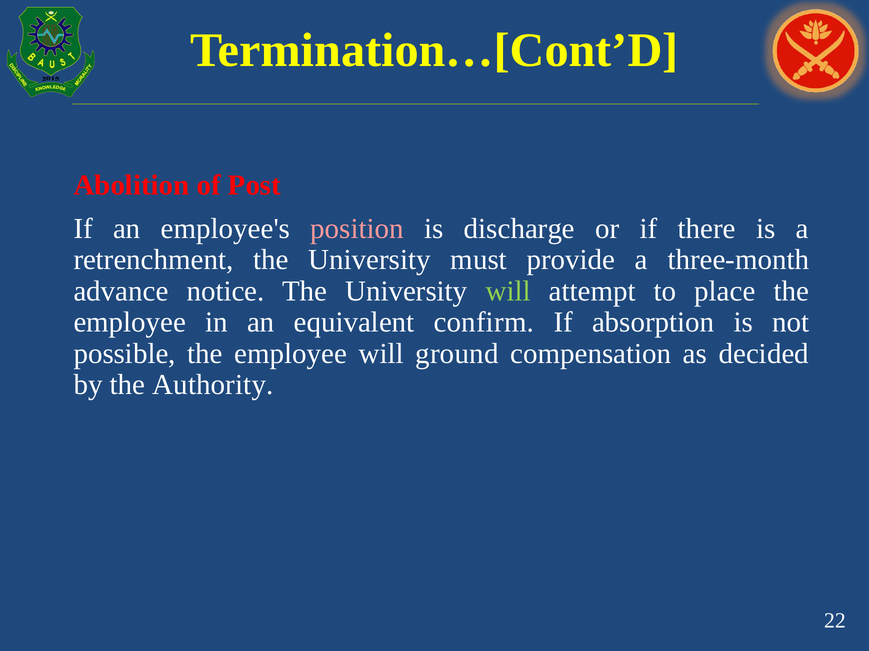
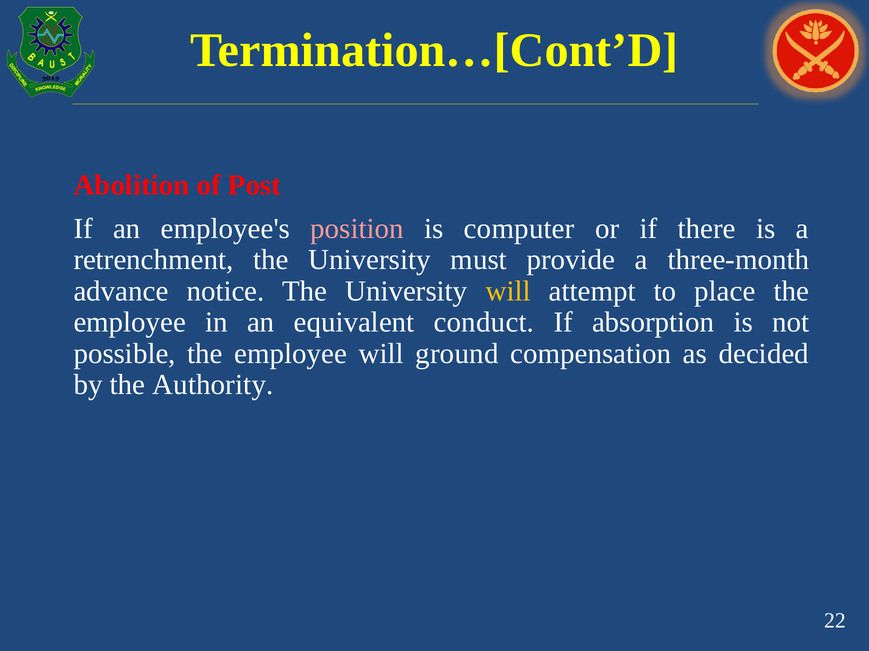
discharge: discharge -> computer (519, 229)
will colour: light green -> yellow (508, 291)
confirm: confirm -> conduct (484, 323)
